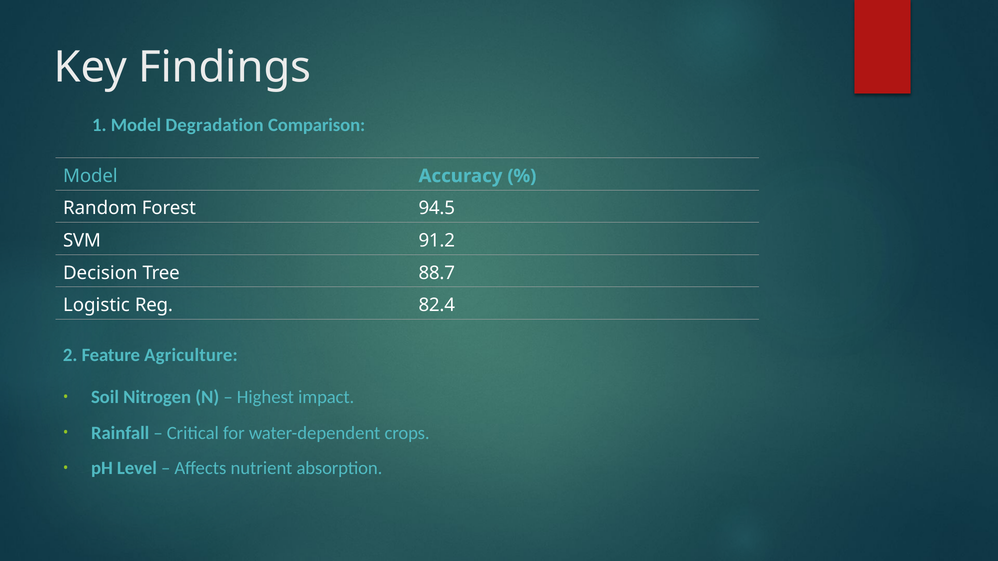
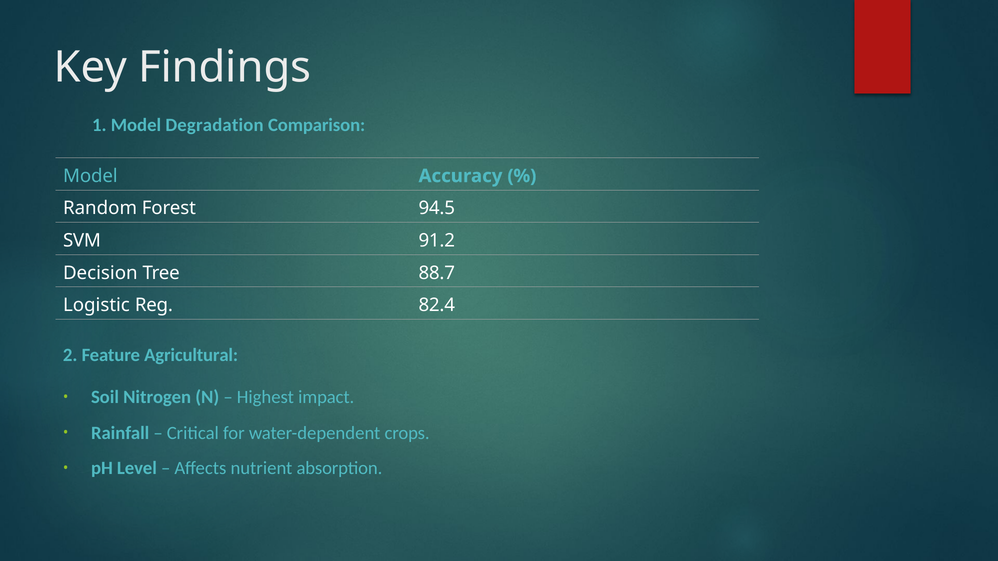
Agriculture: Agriculture -> Agricultural (191, 355)
